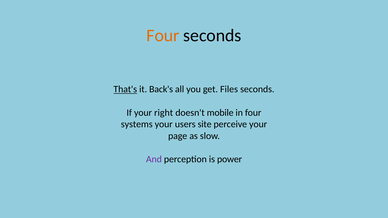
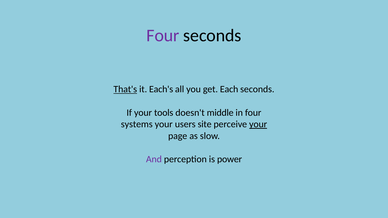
Four colour: orange -> purple (163, 35)
Back's: Back's -> Each's (161, 89)
Files: Files -> Each (229, 89)
right: right -> tools (164, 113)
mobile: mobile -> middle (220, 113)
your underline: none -> present (258, 124)
